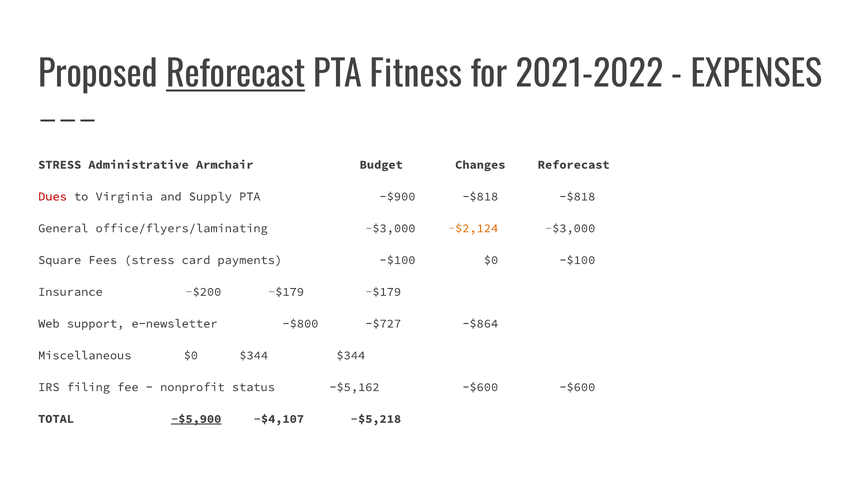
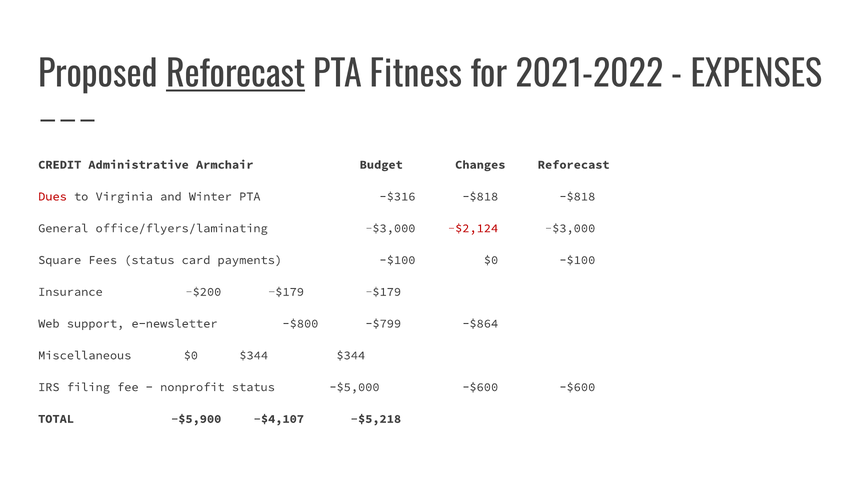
STRESS: STRESS -> CREDIT (60, 165)
Supply: Supply -> Winter (210, 197)
-$900: -$900 -> -$316 (397, 197)
-$2,124 colour: orange -> red (473, 229)
Fees stress: stress -> status (149, 260)
-$727: -$727 -> -$799 (383, 324)
-$5,162: -$5,162 -> -$5,000 (354, 388)
-$5,900 underline: present -> none (196, 419)
